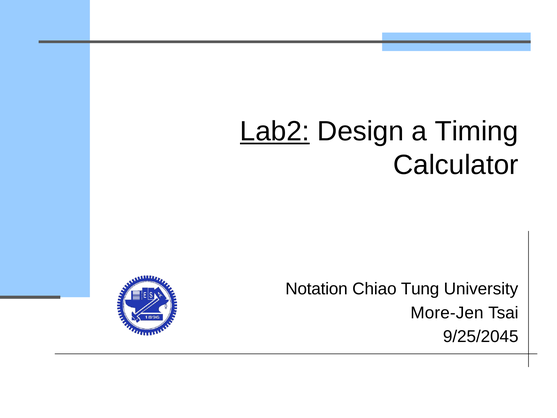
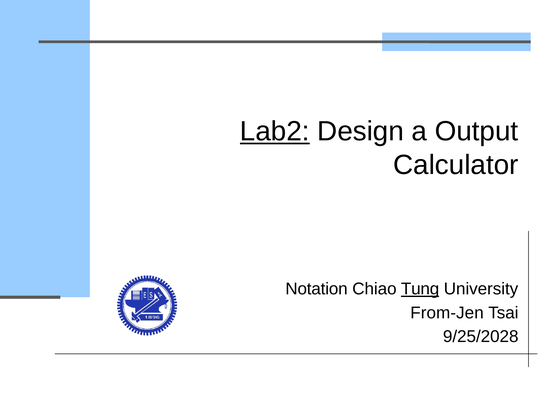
Timing: Timing -> Output (477, 131)
Tung underline: none -> present (420, 289)
More-Jen: More-Jen -> From-Jen (447, 313)
9/25/2045: 9/25/2045 -> 9/25/2028 (481, 336)
